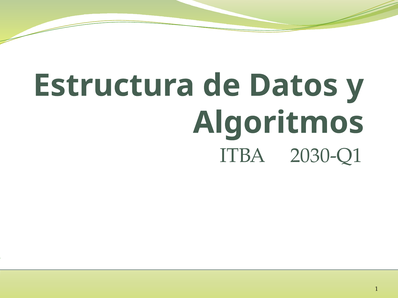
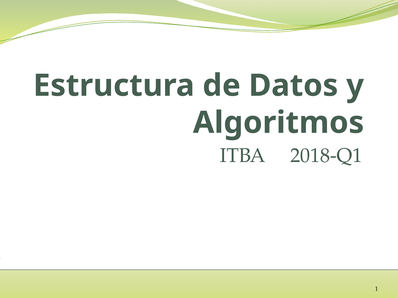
2030-Q1: 2030-Q1 -> 2018-Q1 (326, 156)
